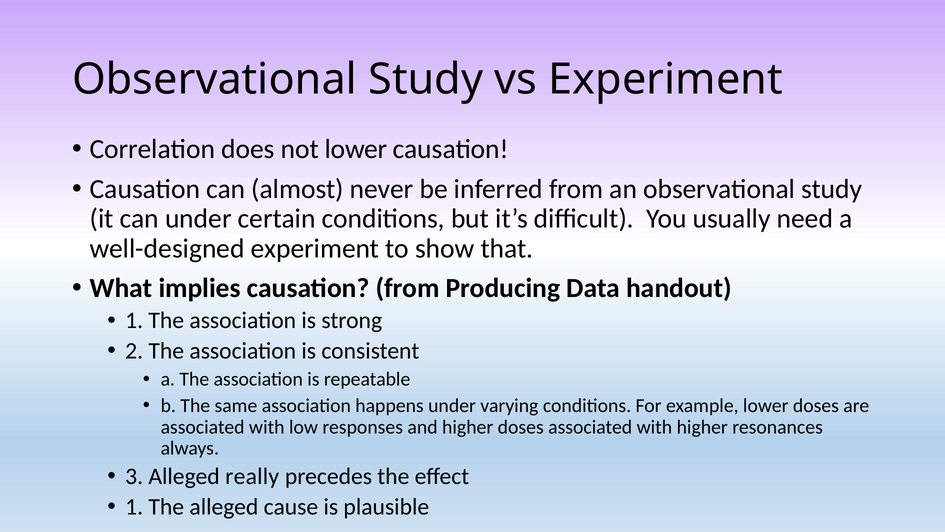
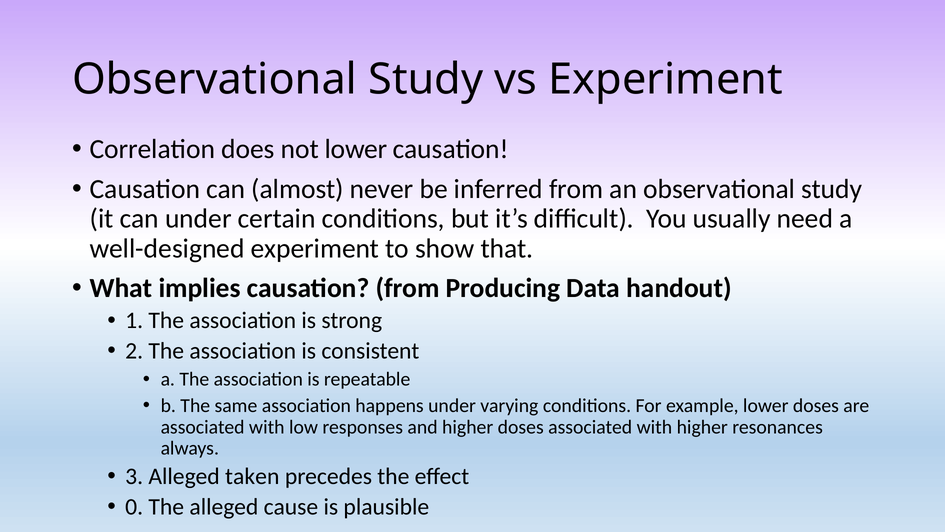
really: really -> taken (252, 476)
1: 1 -> 0 (134, 507)
